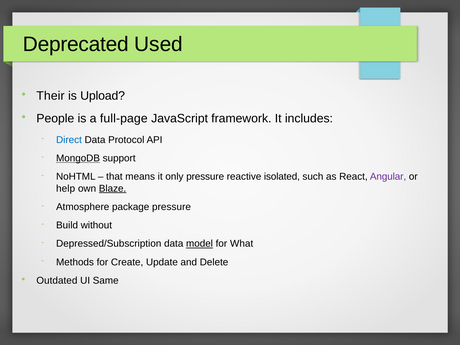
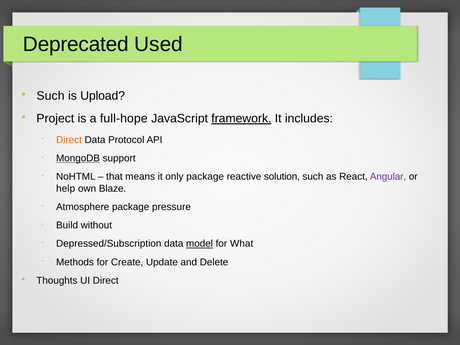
Their: Their -> Such (51, 96)
People: People -> Project (55, 119)
full-page: full-page -> full-hope (124, 119)
framework underline: none -> present (241, 119)
Direct colour: blue -> orange (69, 140)
only pressure: pressure -> package (205, 177)
isolated: isolated -> solution (282, 177)
Blaze underline: present -> none (113, 188)
Outdated: Outdated -> Thoughts (57, 280)
UI Same: Same -> Direct (106, 280)
